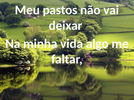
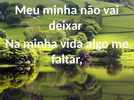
Meu pastos: pastos -> minha (60, 10)
